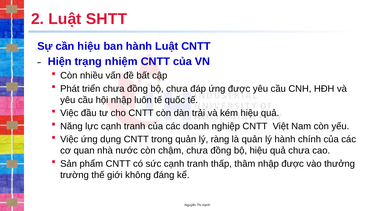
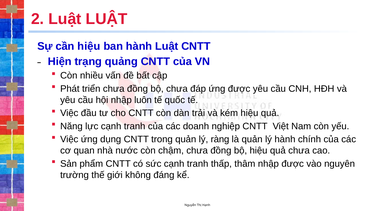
Luật SHTT: SHTT -> LUẬT (107, 19)
nhiệm: nhiệm -> quảng (121, 62)
thưởng: thưởng -> nguyên (340, 164)
